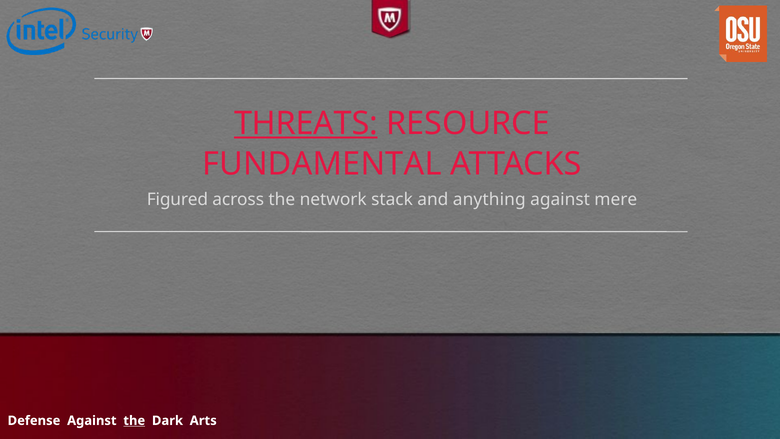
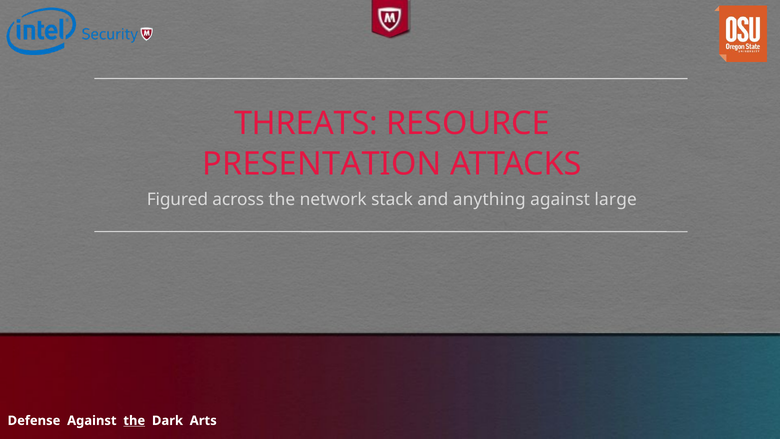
THREATS underline: present -> none (306, 123)
FUNDAMENTAL: FUNDAMENTAL -> PRESENTATION (322, 164)
mere: mere -> large (616, 199)
